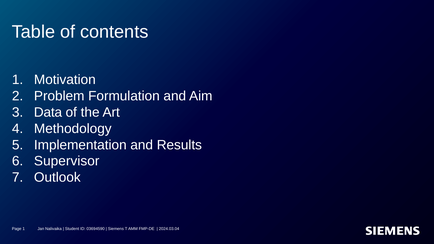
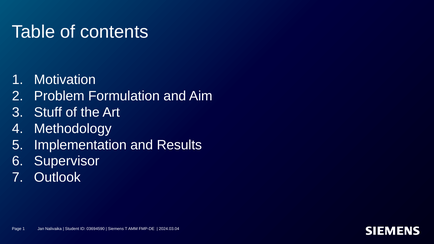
Data: Data -> Stuff (48, 112)
